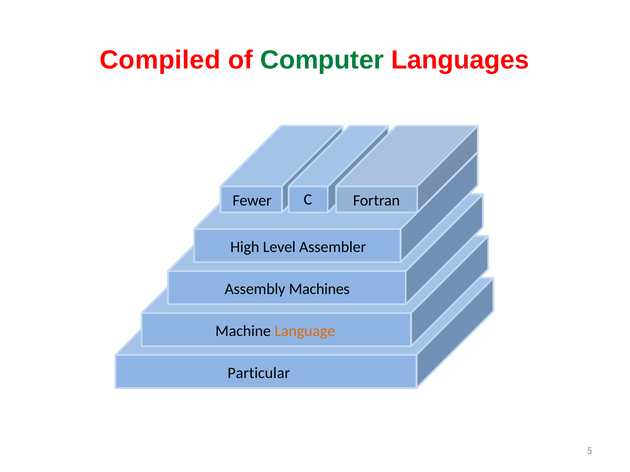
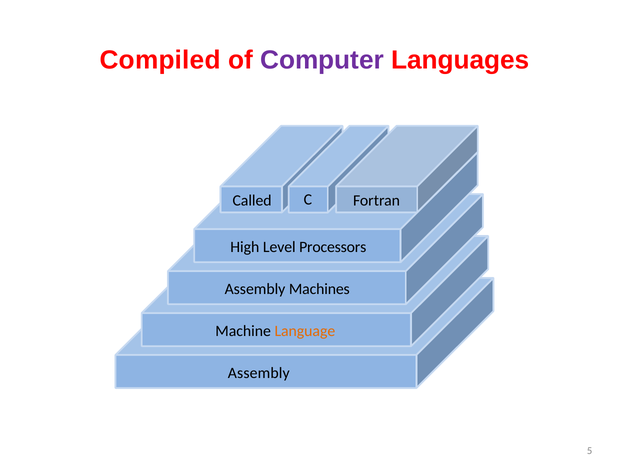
Computer colour: green -> purple (322, 60)
Fewer: Fewer -> Called (252, 201)
Assembler: Assembler -> Processors (333, 247)
Particular: Particular -> Assembly (259, 373)
